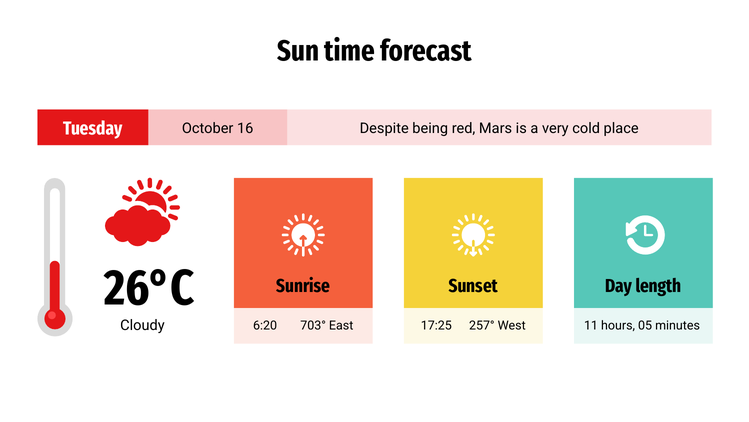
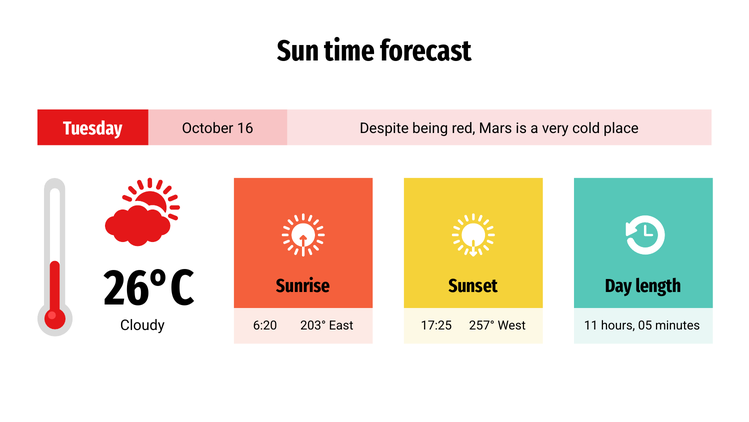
703°: 703° -> 203° (313, 325)
